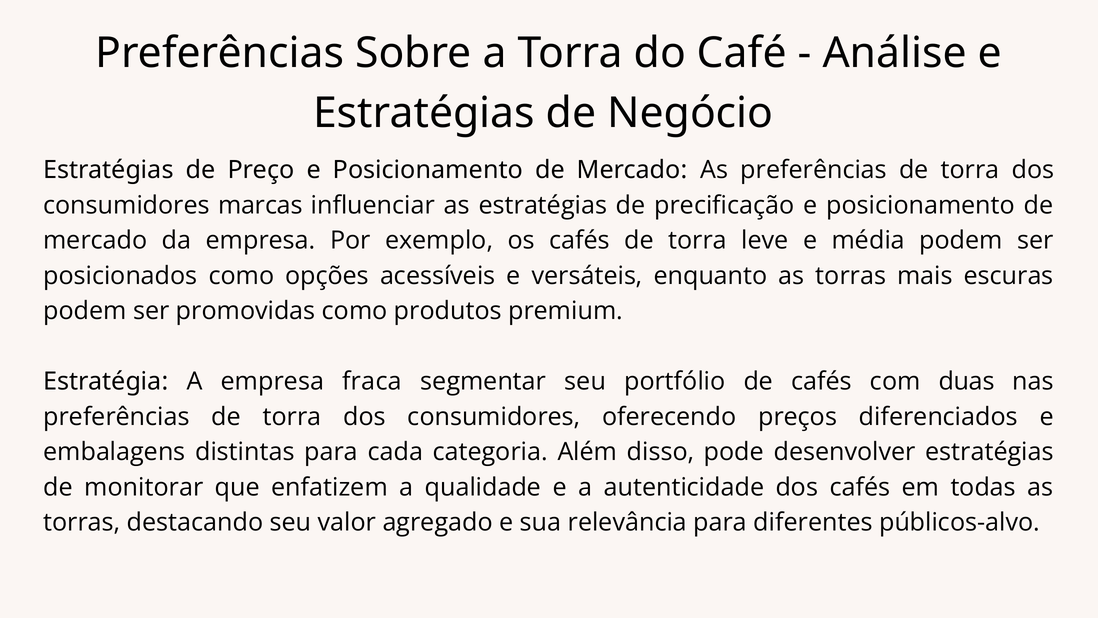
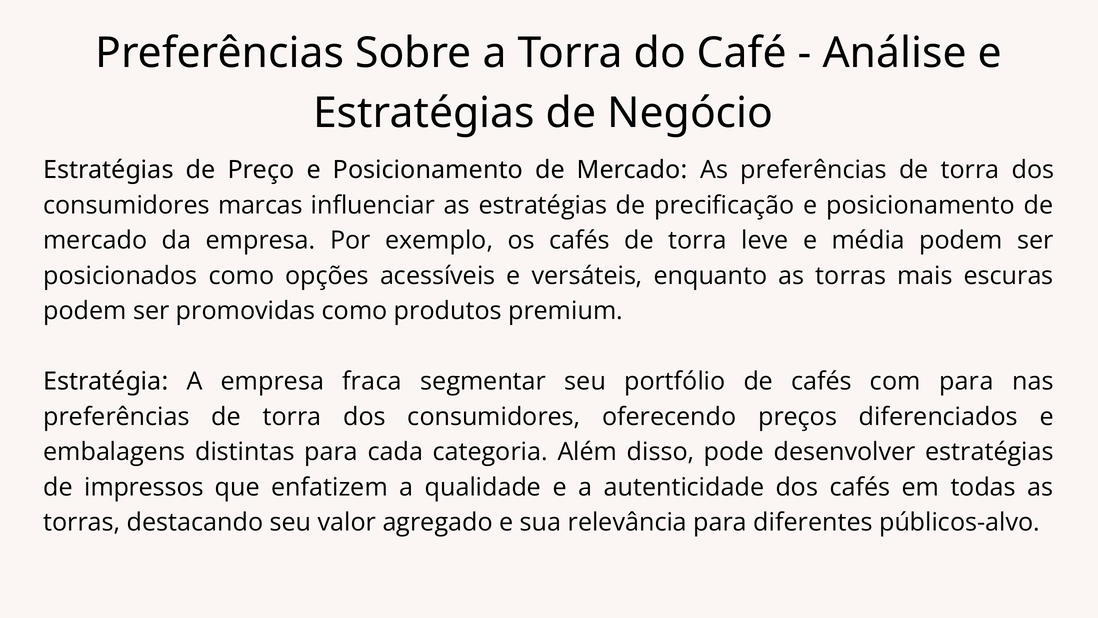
com duas: duas -> para (966, 381)
monitorar: monitorar -> impressos (144, 487)
